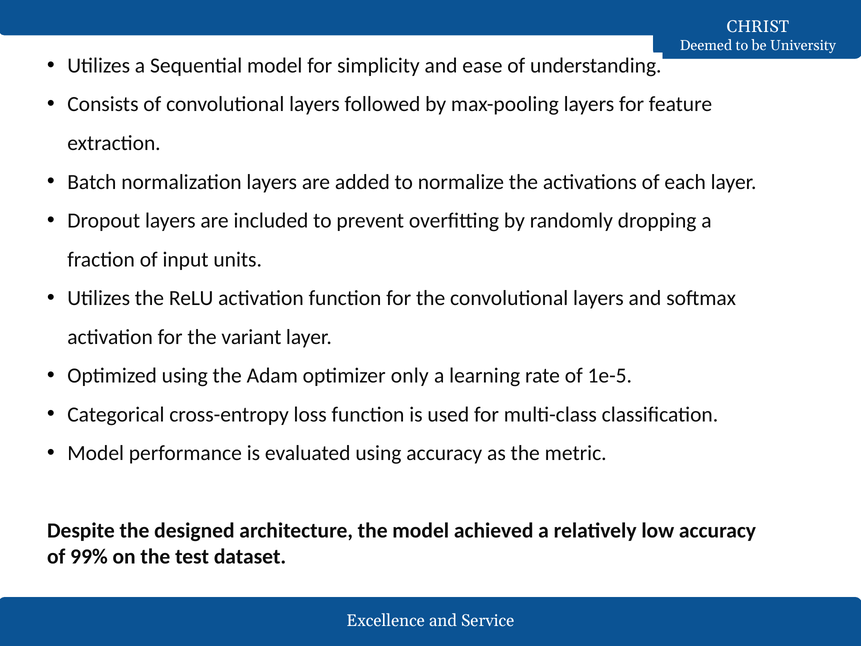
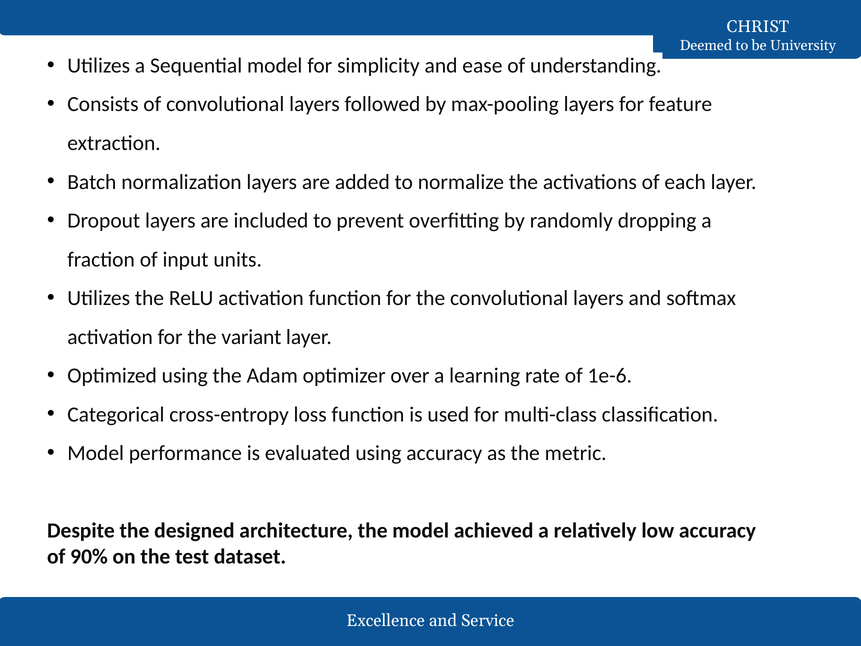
only: only -> over (410, 376)
1e-5: 1e-5 -> 1e-6 (610, 376)
99%: 99% -> 90% (89, 556)
